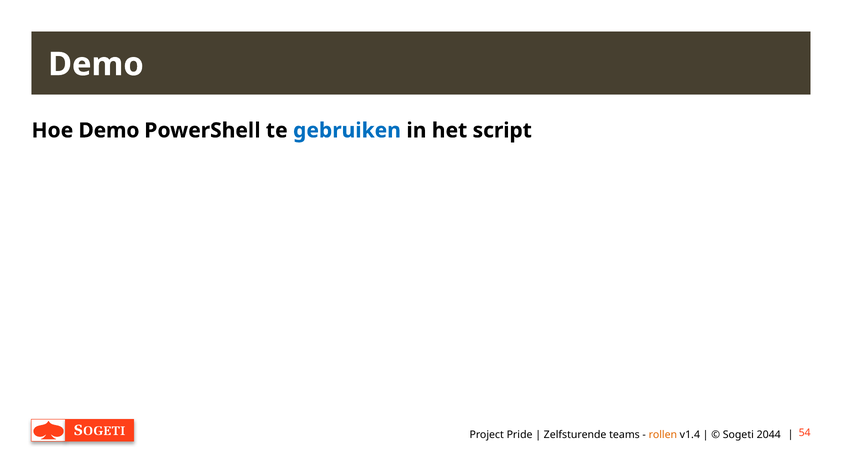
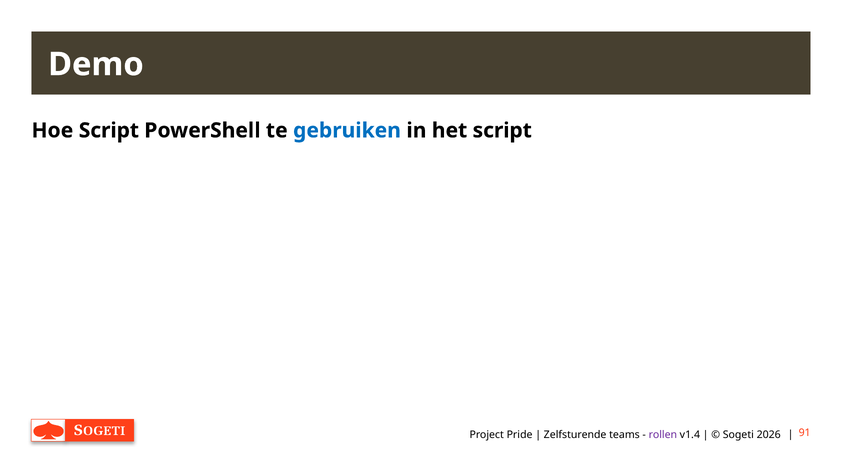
Hoe Demo: Demo -> Script (109, 131)
rollen colour: orange -> purple (663, 435)
2044: 2044 -> 2026 (769, 435)
54: 54 -> 91 (805, 433)
